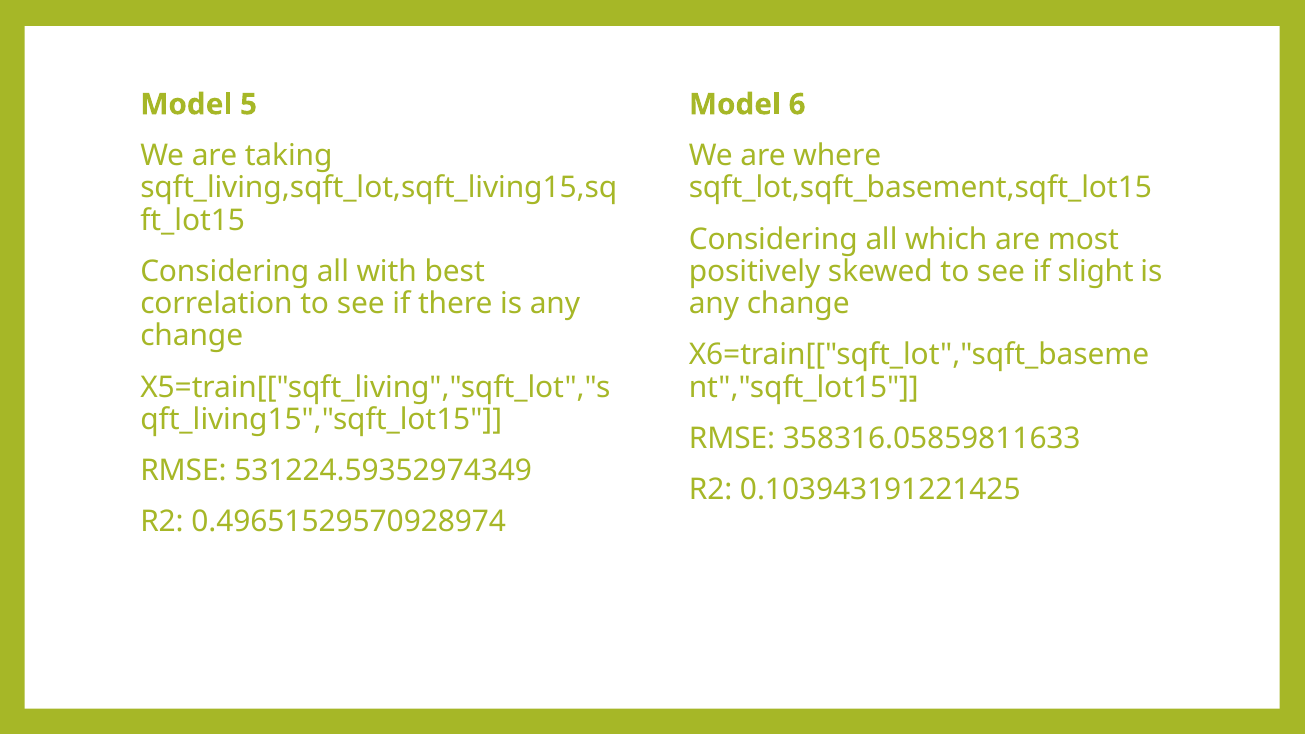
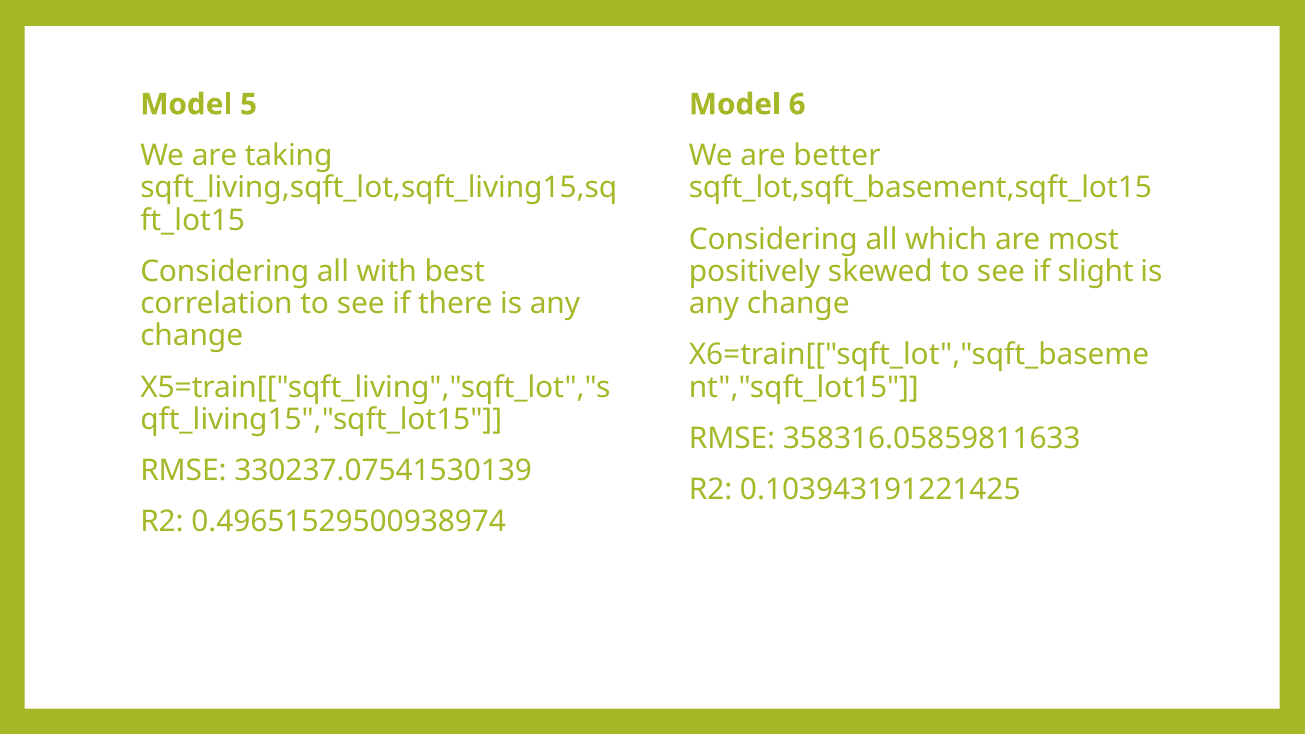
where: where -> better (837, 156)
531224.59352974349: 531224.59352974349 -> 330237.07541530139 (383, 471)
0.49651529570928974: 0.49651529570928974 -> 0.49651529500938974 (349, 522)
